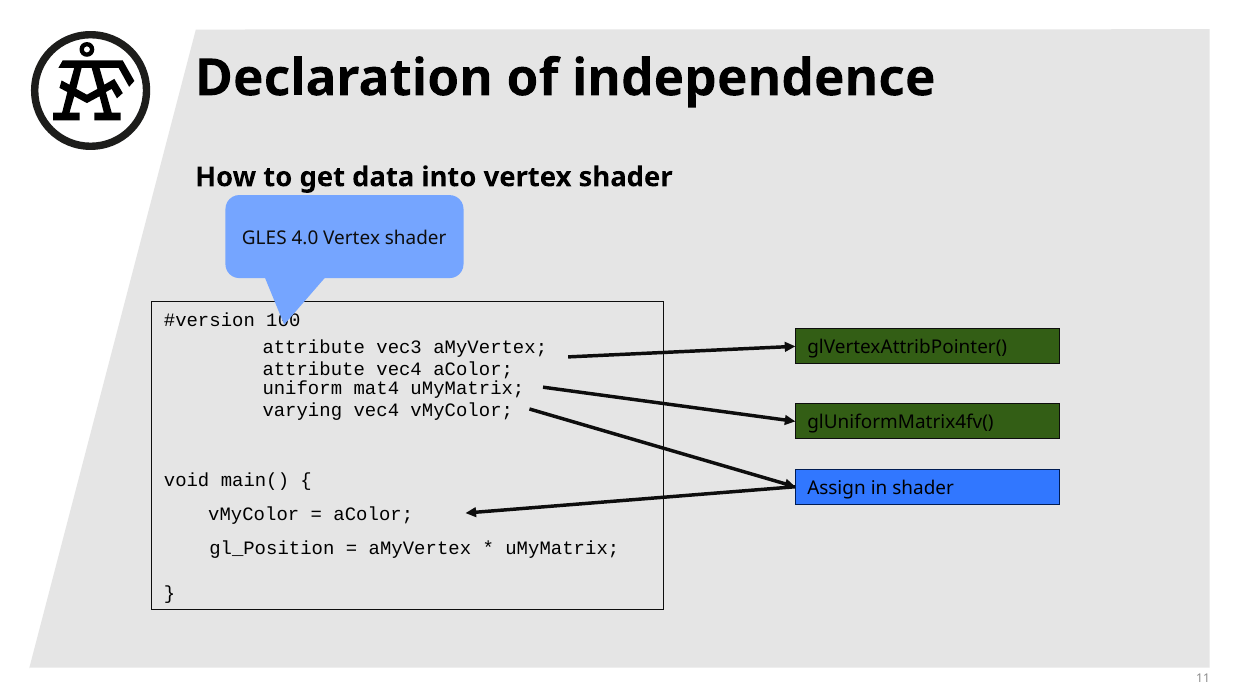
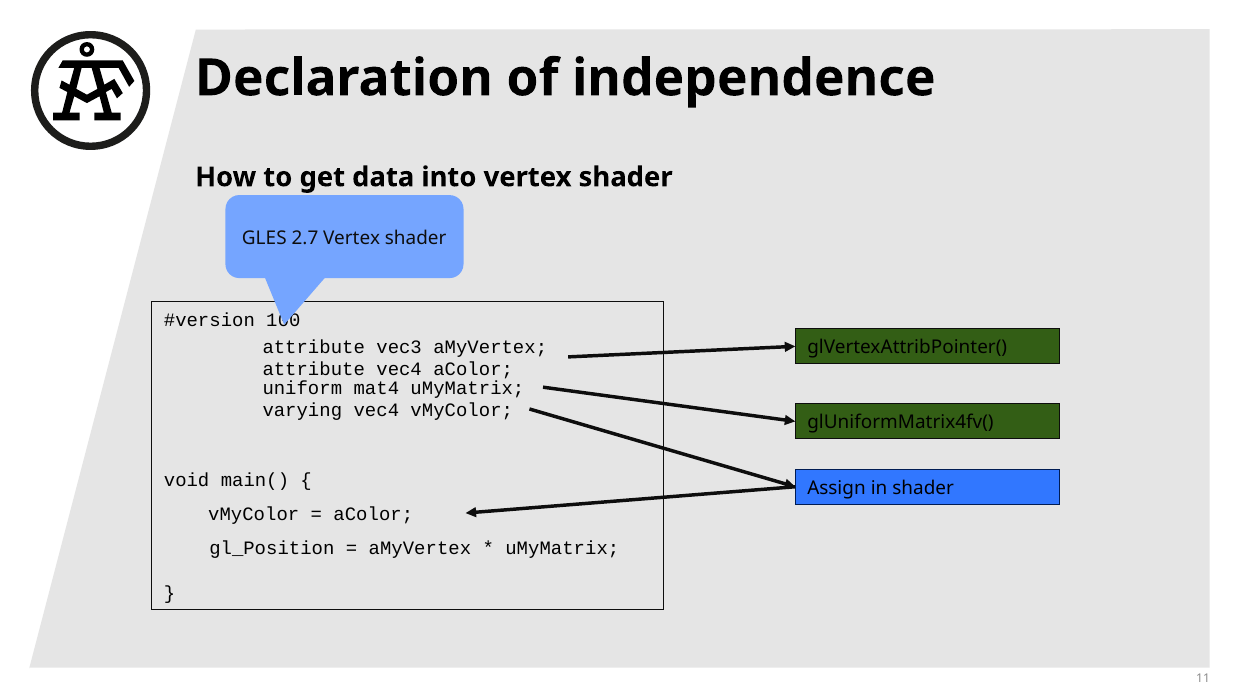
4.0: 4.0 -> 2.7 (305, 238)
